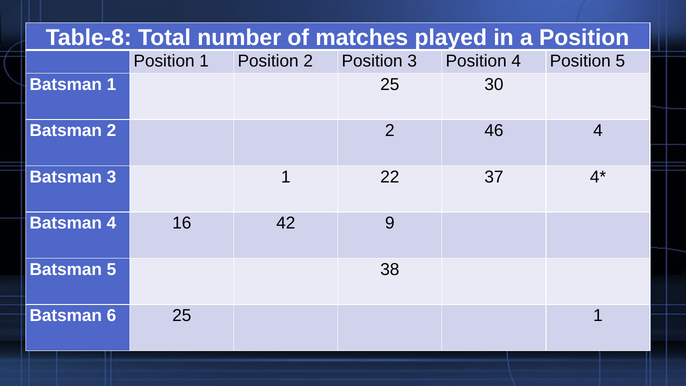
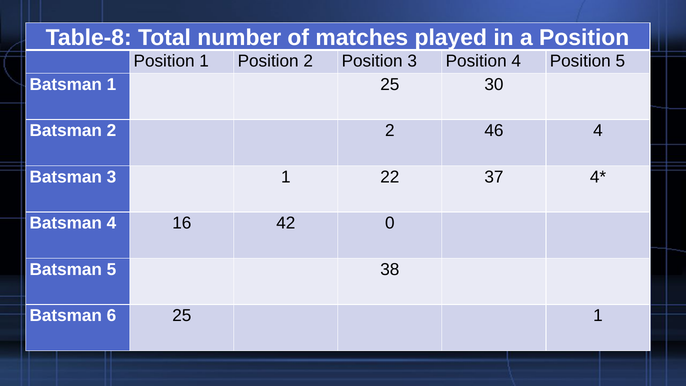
9: 9 -> 0 (390, 223)
